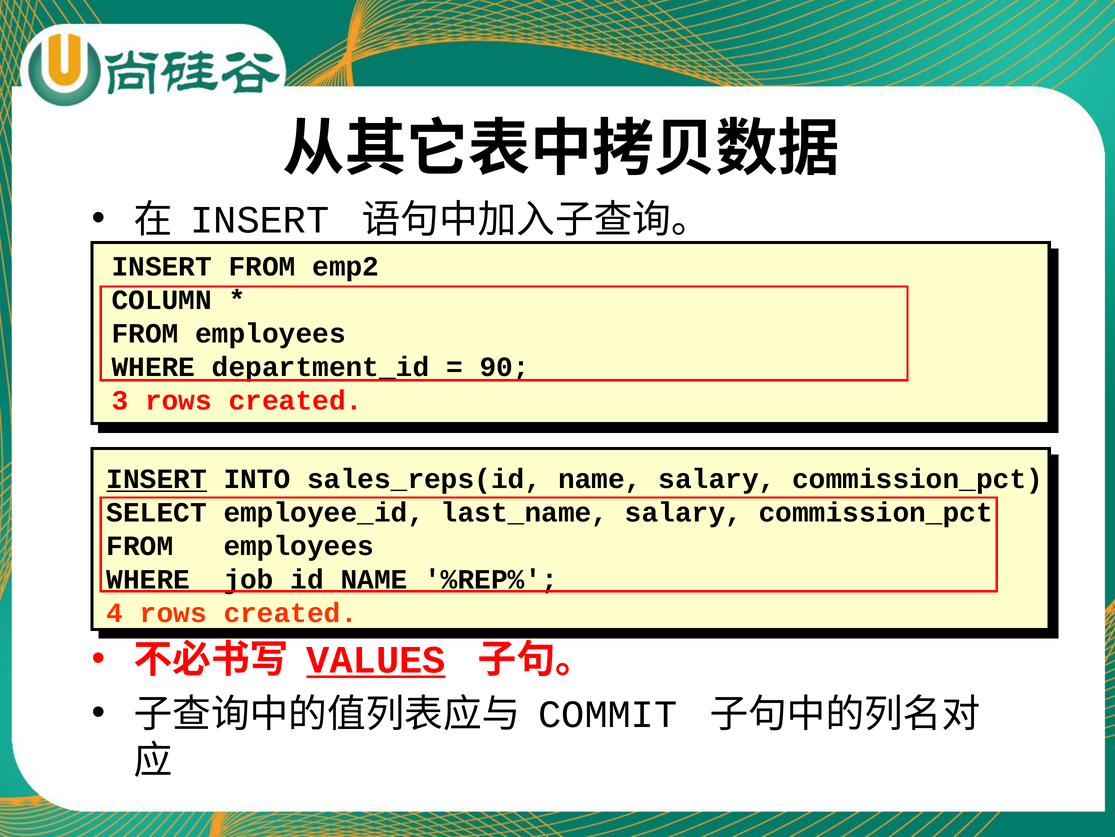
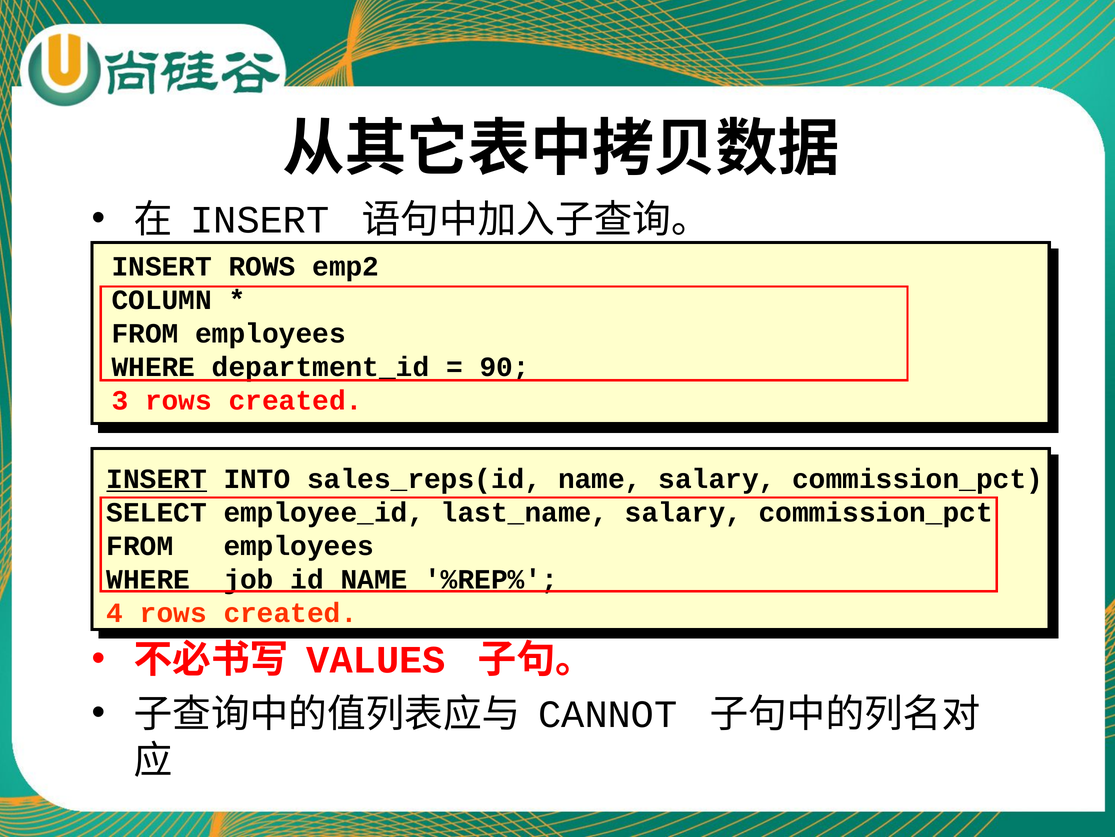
INSERT FROM: FROM -> ROWS (262, 266)
VALUES underline: present -> none (376, 659)
COMMIT: COMMIT -> CANNOT (608, 714)
